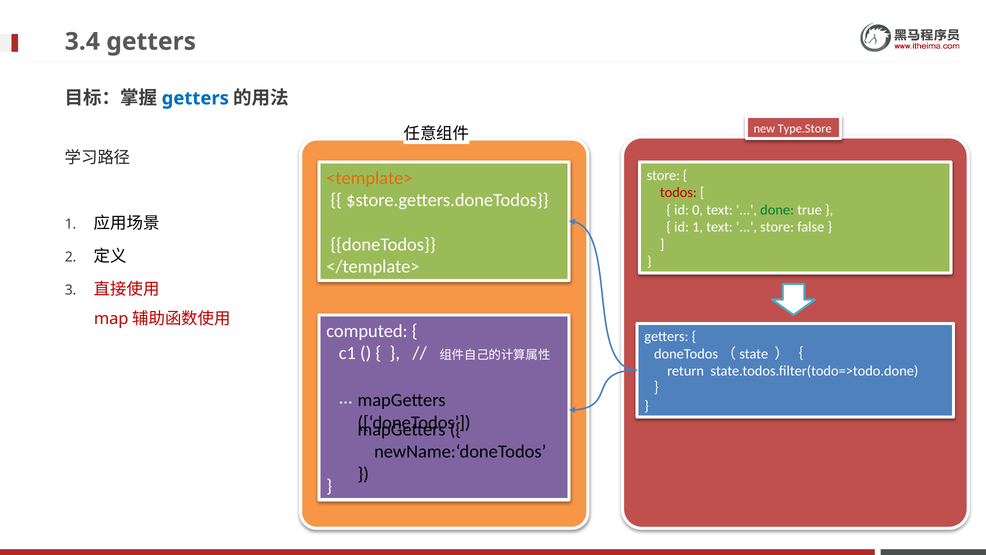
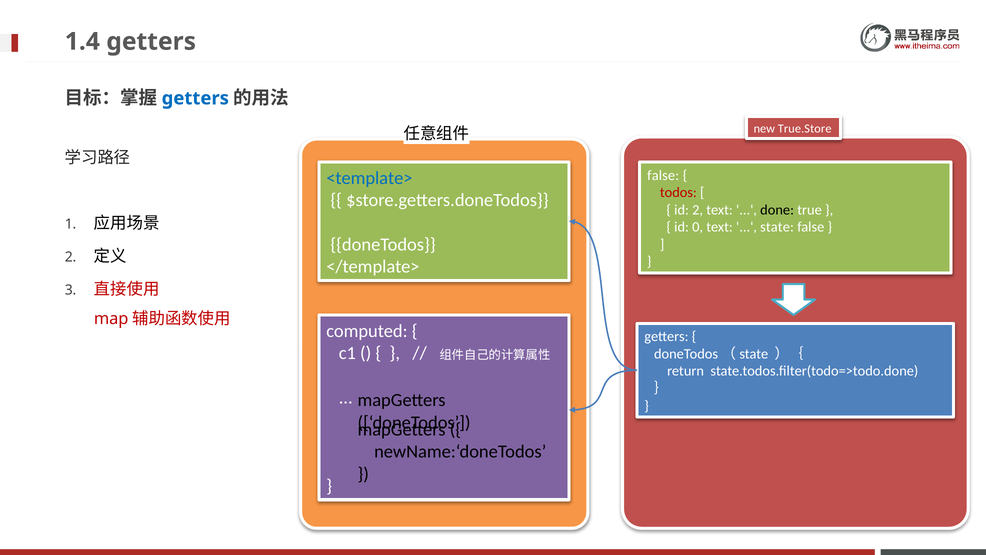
3.4: 3.4 -> 1.4 (82, 42)
Type.Store: Type.Store -> True.Store (805, 128)
store: store -> false (663, 175)
<template> colour: orange -> blue (369, 178)
id 0: 0 -> 2 (698, 210)
done colour: green -> black (777, 210)
id 1: 1 -> 0 (698, 227)
store: store -> state (777, 227)
